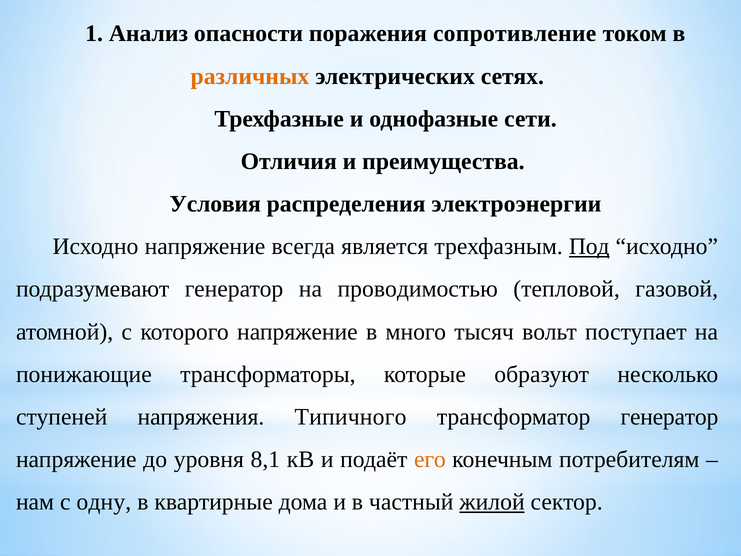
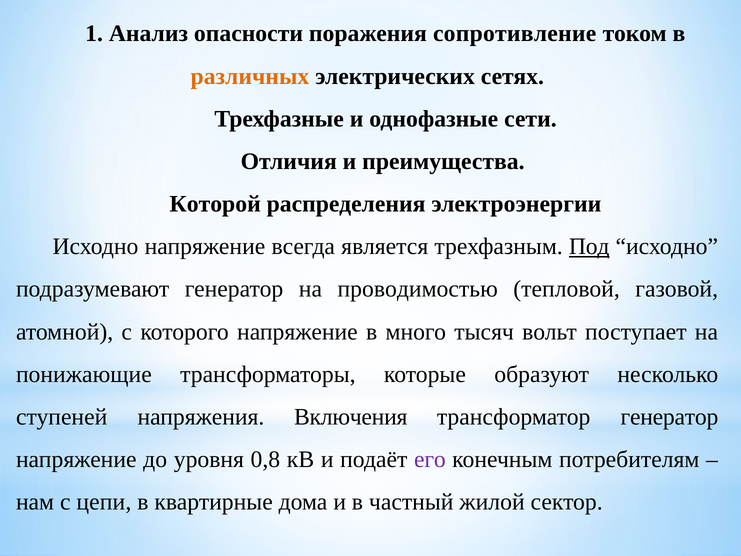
Условия: Условия -> Которой (215, 204)
Типичного: Типичного -> Включения (351, 417)
8,1: 8,1 -> 0,8 (265, 459)
его colour: orange -> purple (430, 459)
одну: одну -> цепи (104, 502)
жилой underline: present -> none (492, 502)
